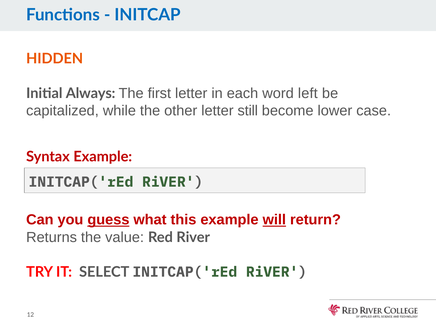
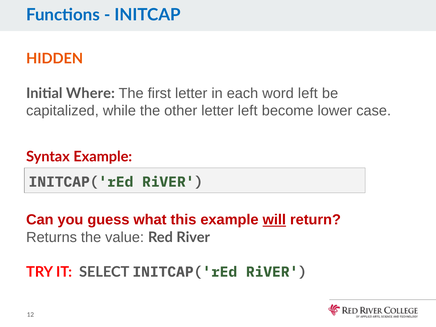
Always: Always -> Where (90, 93)
letter still: still -> left (248, 111)
guess underline: present -> none (108, 220)
